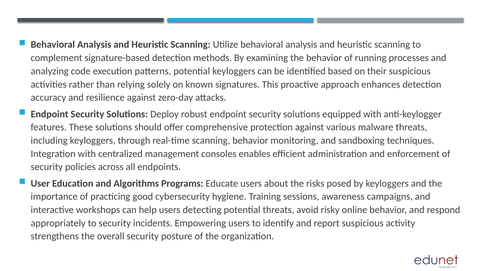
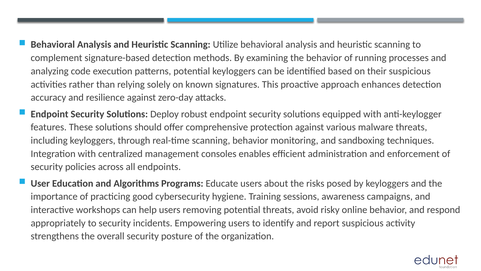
detecting: detecting -> removing (202, 210)
